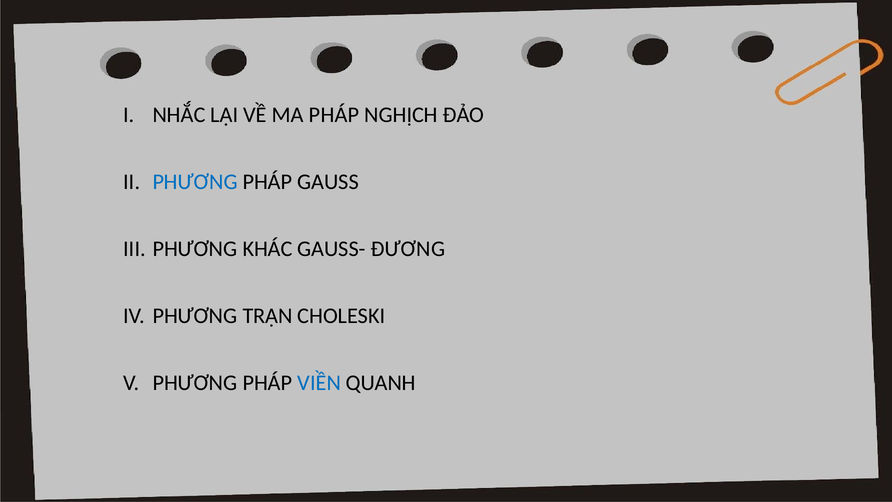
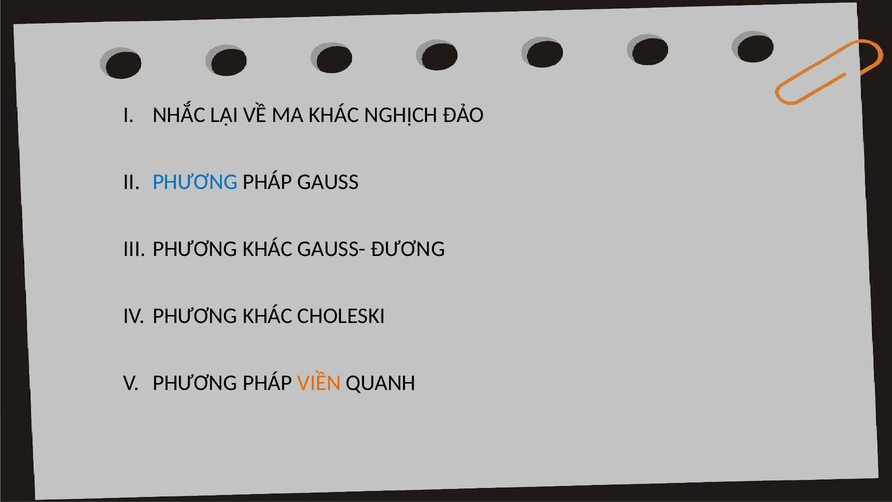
MA PHÁP: PHÁP -> KHÁC (334, 115)
TRẬN: TRẬN -> KHÁC (268, 316)
VIỀN colour: blue -> orange (319, 383)
